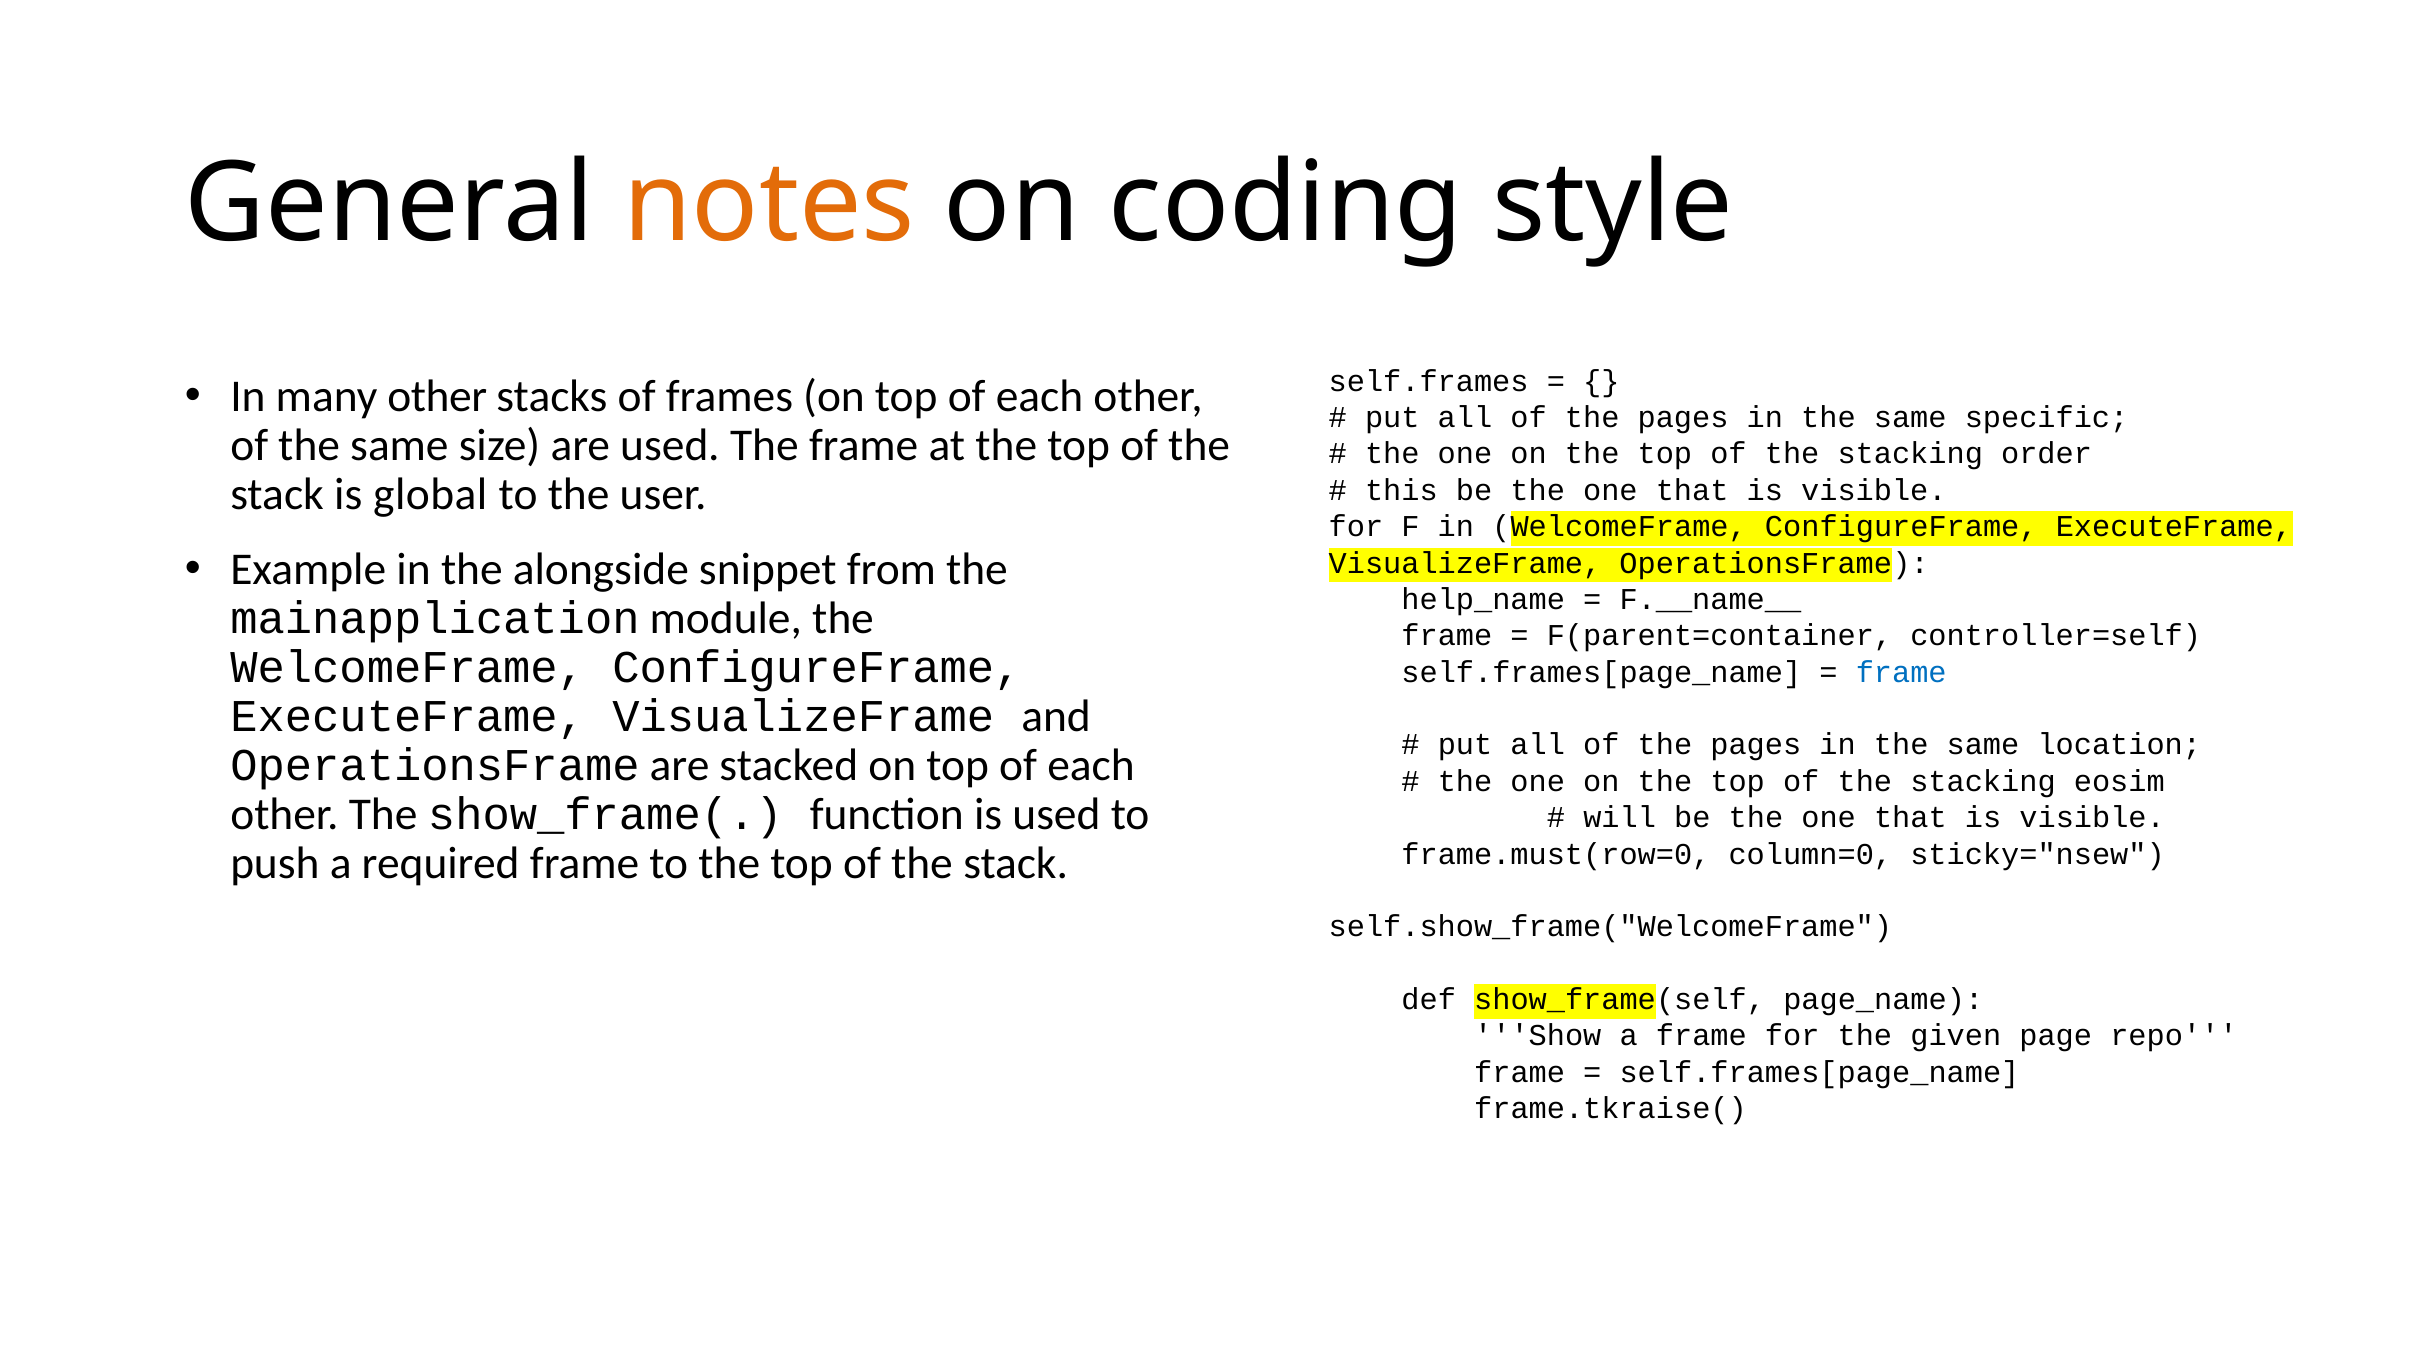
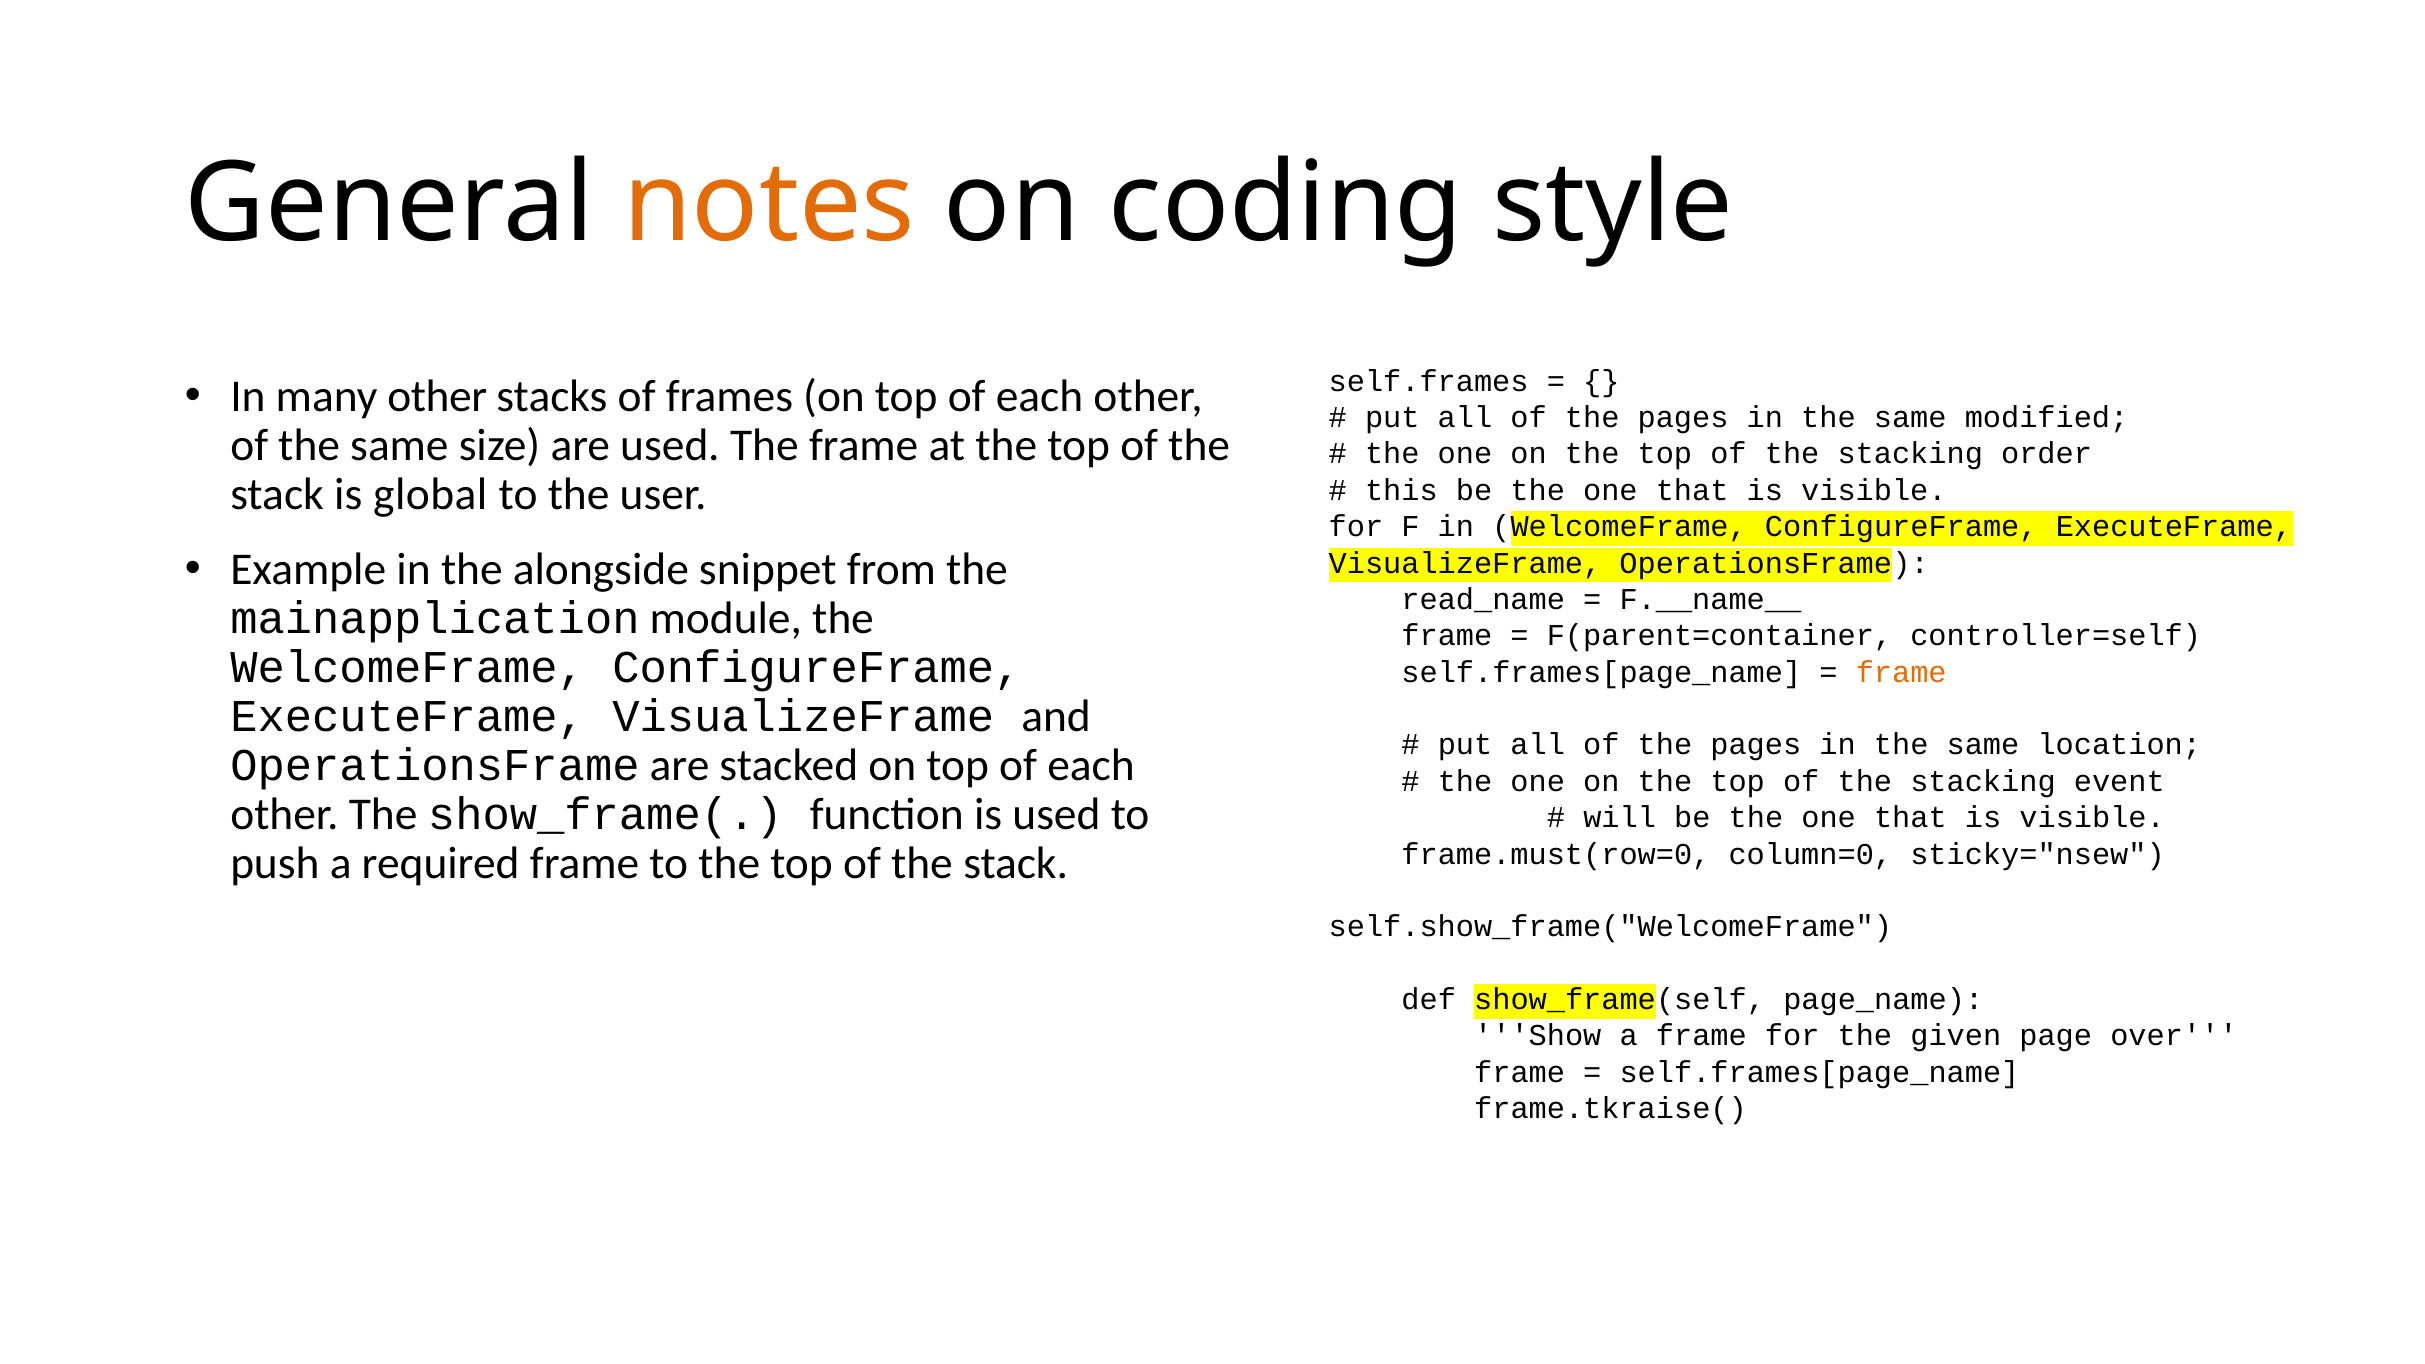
specific: specific -> modified (2047, 418)
help_name: help_name -> read_name (1483, 599)
frame colour: blue -> orange (1901, 672)
eosim: eosim -> event (2119, 781)
repo: repo -> over (2174, 1036)
